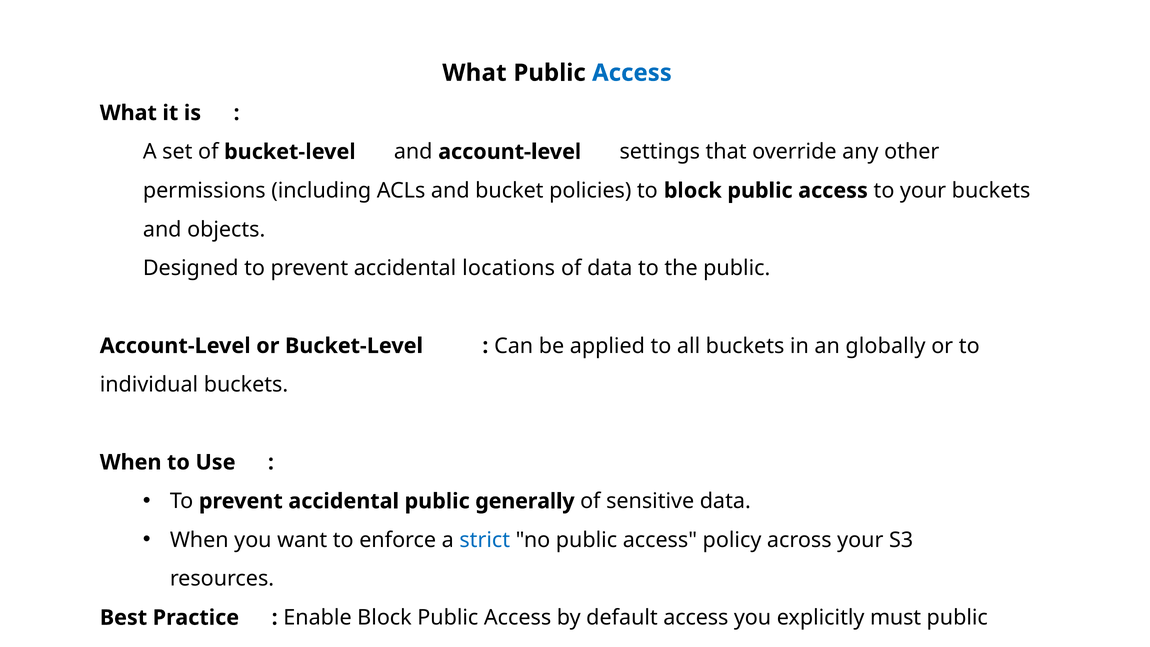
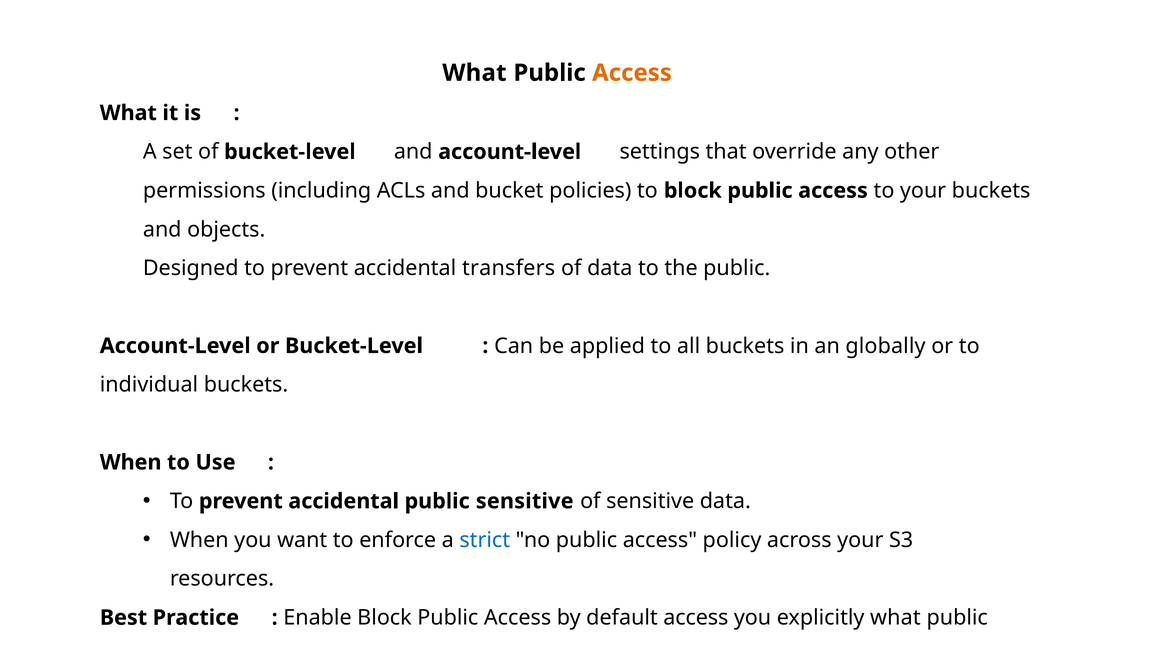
Access colour: blue -> orange (632, 73)
locations: locations -> transfers (509, 268)
public generally: generally -> sensitive (525, 501)
explicitly must: must -> what (895, 618)
